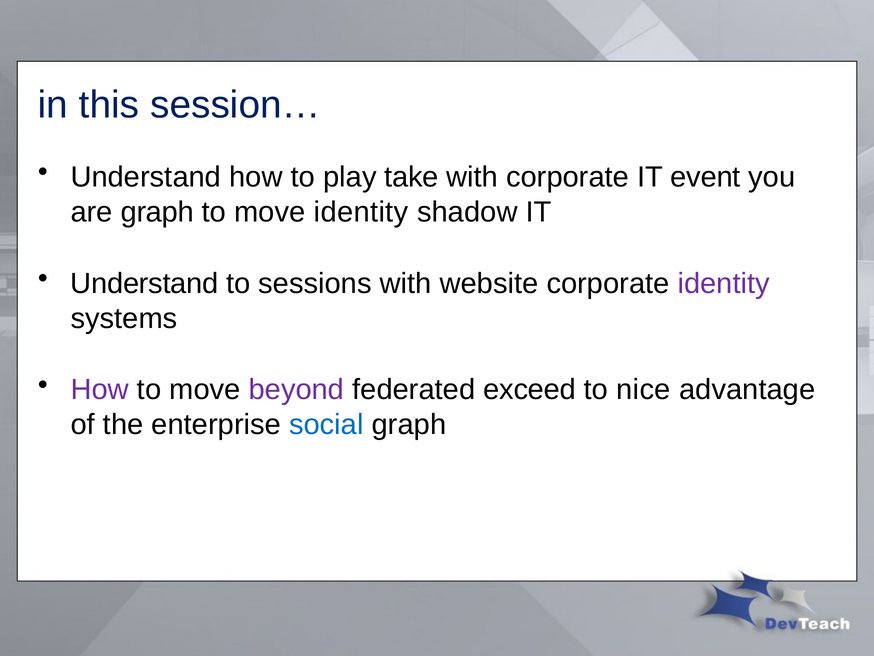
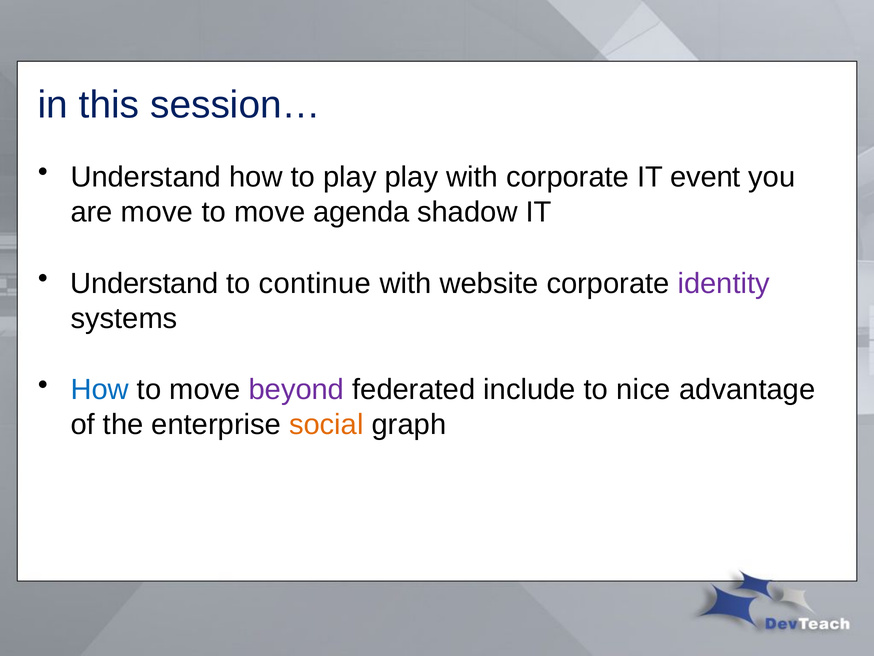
play take: take -> play (411, 177)
are graph: graph -> move (157, 212)
move identity: identity -> agenda (361, 212)
sessions: sessions -> continue (315, 283)
How colour: purple -> blue (100, 389)
exceed: exceed -> include (530, 389)
social colour: blue -> orange (326, 424)
